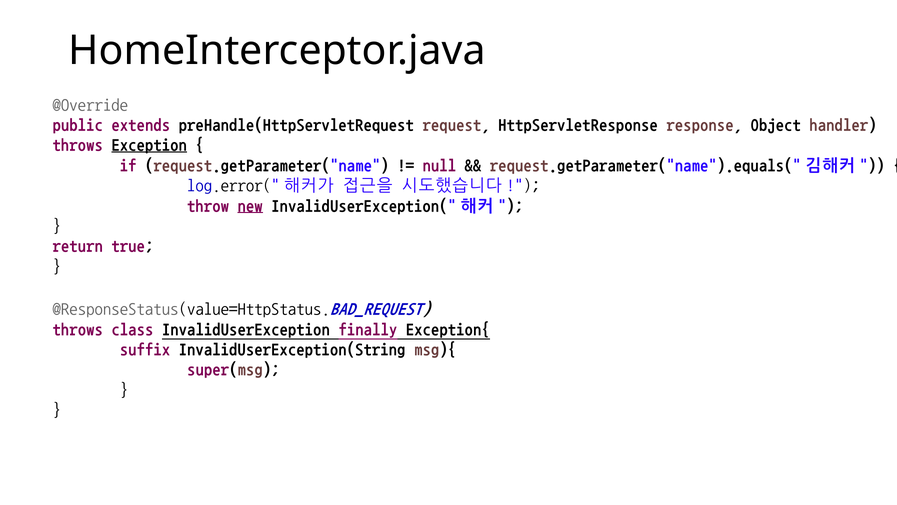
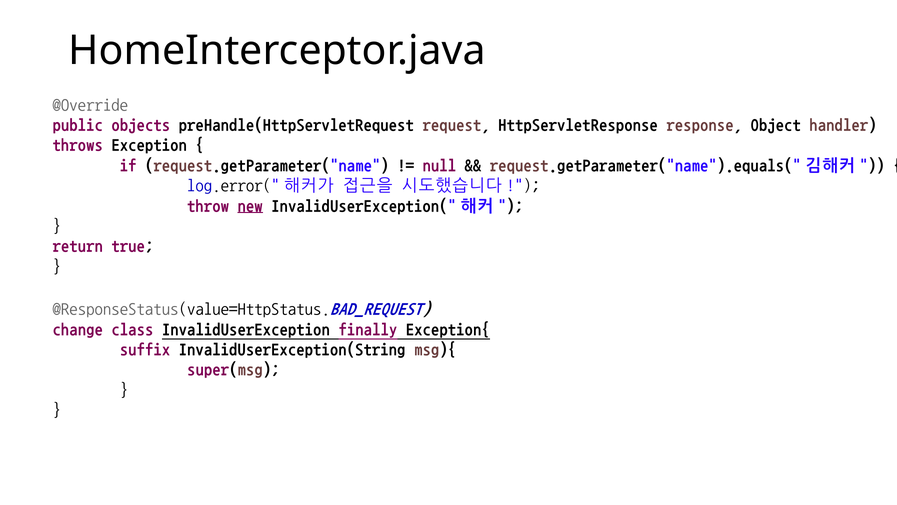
extends: extends -> objects (141, 125)
Exception underline: present -> none (149, 145)
throws: throws -> change (78, 329)
